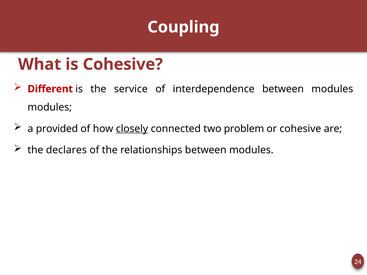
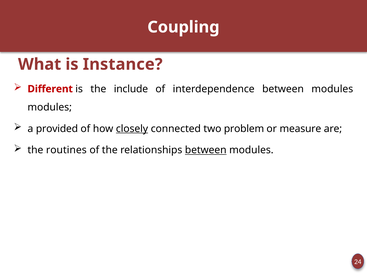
is Cohesive: Cohesive -> Instance (123, 64)
service: service -> include (131, 89)
or cohesive: cohesive -> measure (300, 129)
declares: declares -> routines (66, 150)
between underline: none -> present (206, 150)
